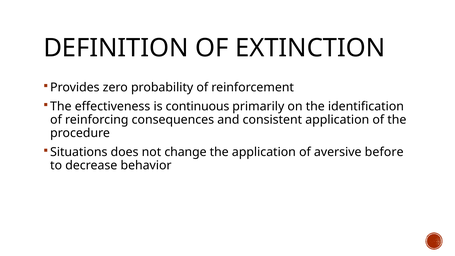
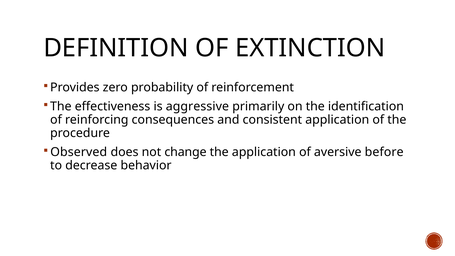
continuous: continuous -> aggressive (197, 107)
Situations: Situations -> Observed (79, 152)
